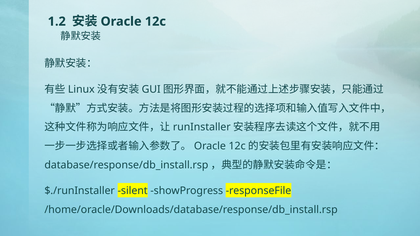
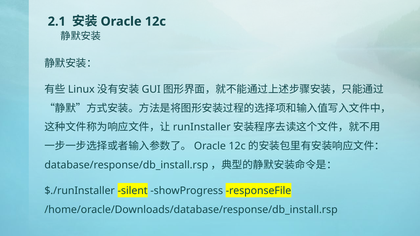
1.2: 1.2 -> 2.1 (57, 21)
